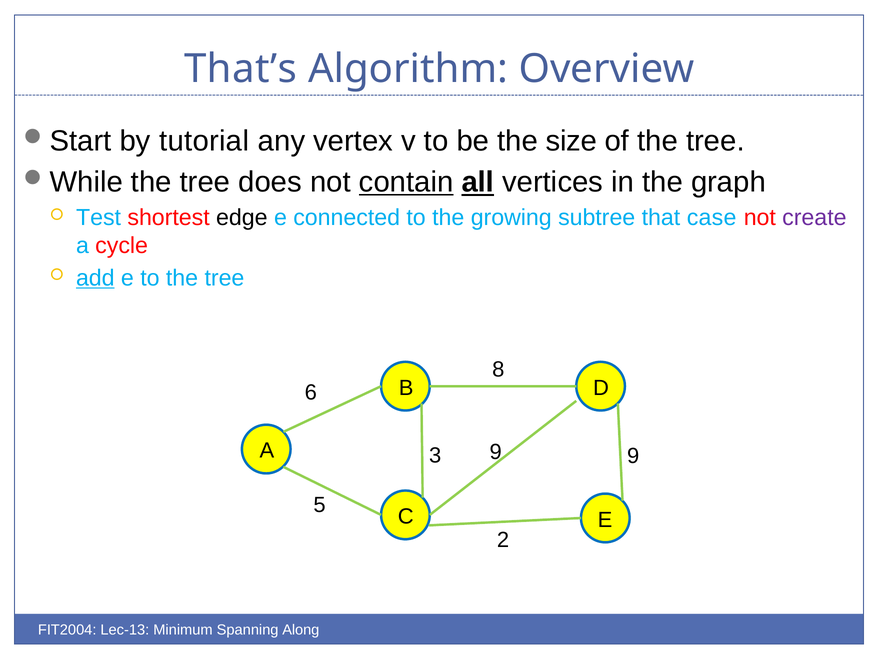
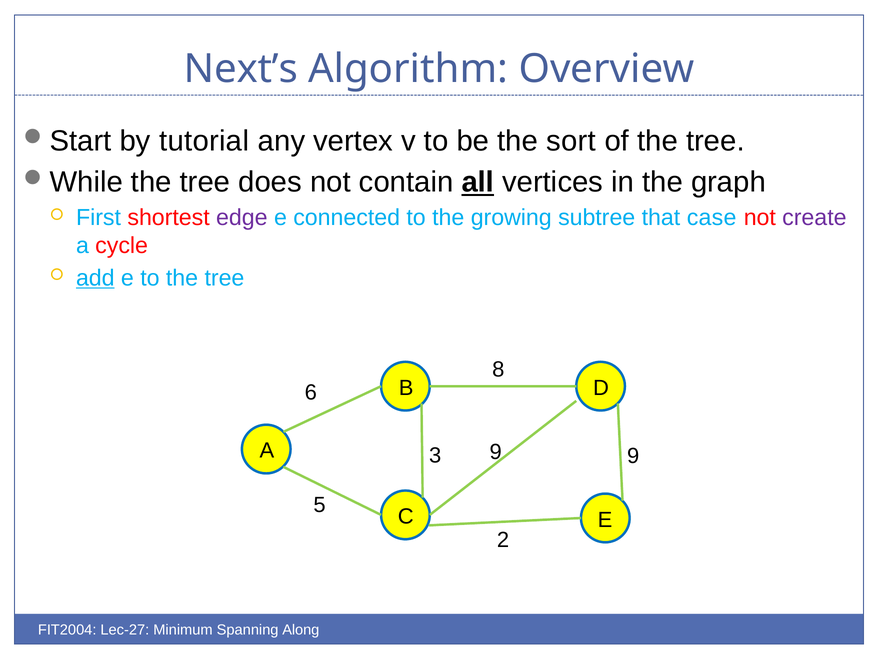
That’s: That’s -> Next’s (241, 69)
size: size -> sort (571, 141)
contain underline: present -> none (406, 182)
Test: Test -> First (99, 218)
edge colour: black -> purple (242, 218)
Lec-13: Lec-13 -> Lec-27 (125, 630)
